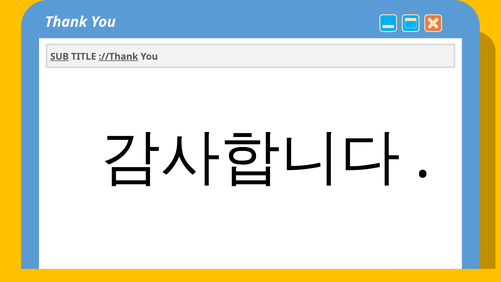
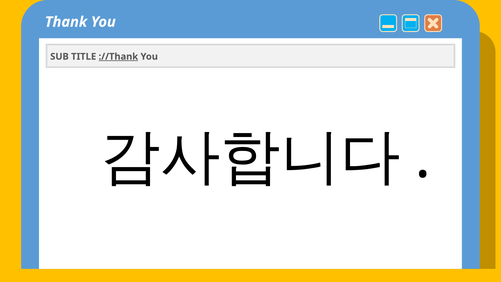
SUB underline: present -> none (59, 57)
